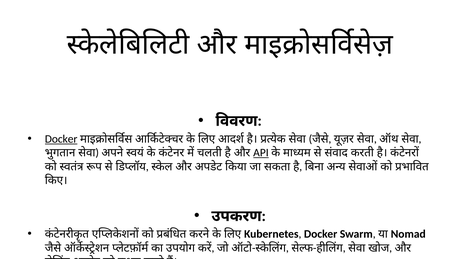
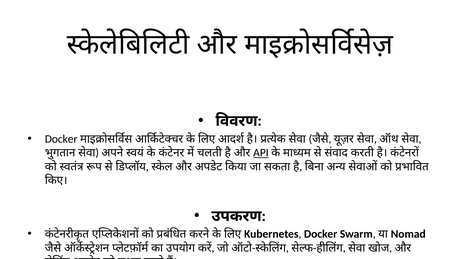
Docker underline: present -> none (61, 139)
